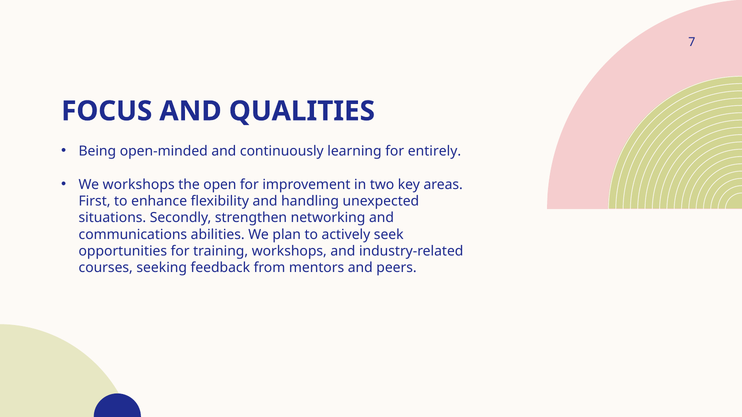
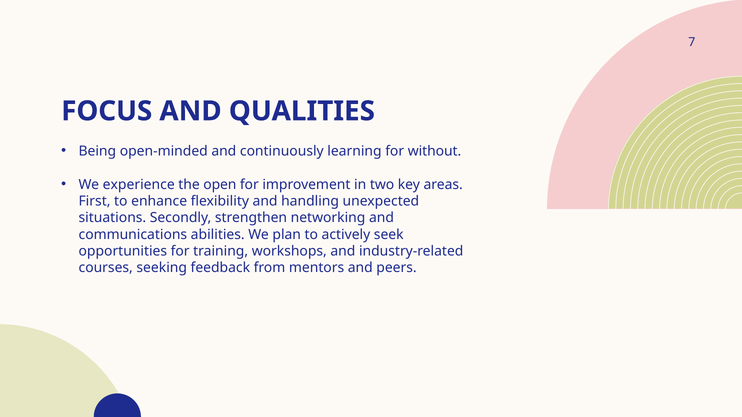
entirely: entirely -> without (435, 151)
We workshops: workshops -> experience (139, 185)
